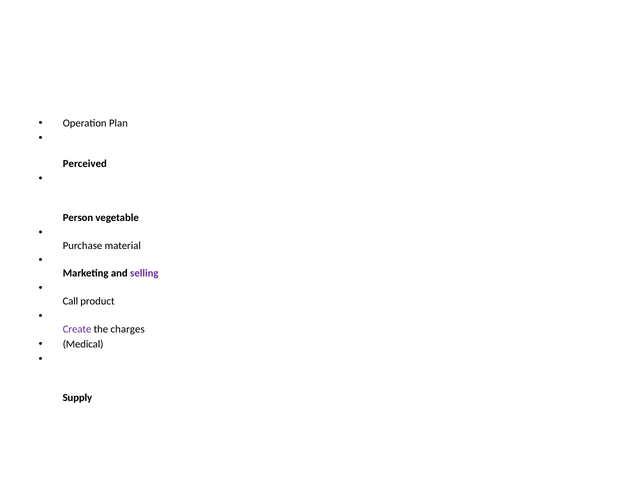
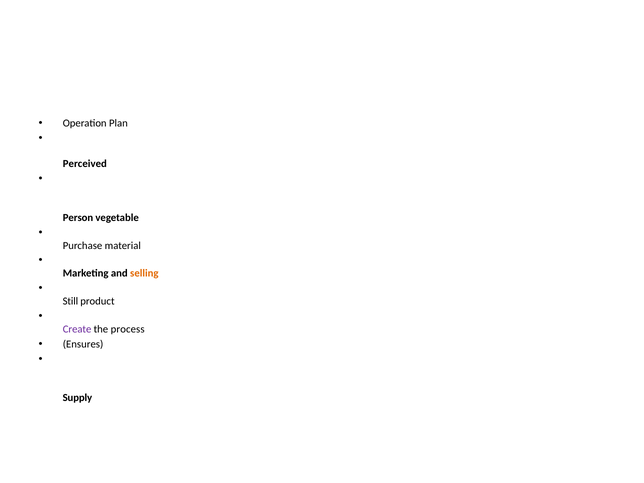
selling colour: purple -> orange (144, 273)
Call: Call -> Still (70, 301)
charges: charges -> process (128, 329)
Medical: Medical -> Ensures (83, 344)
